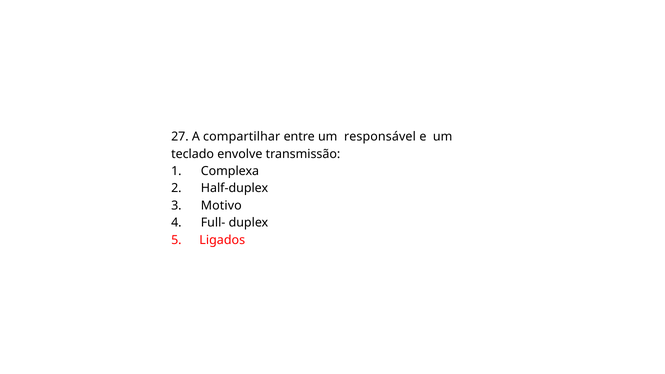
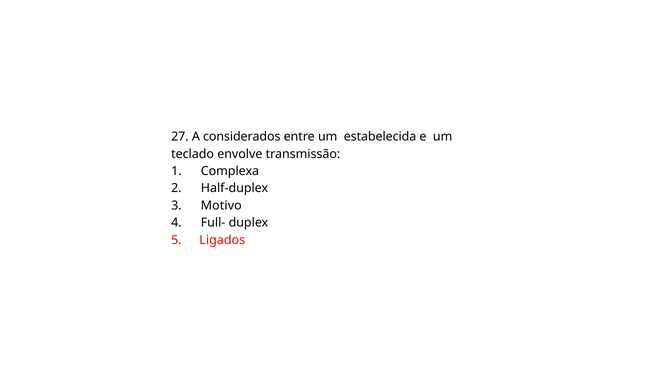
compartilhar: compartilhar -> considerados (242, 137)
responsável: responsável -> estabelecida (380, 137)
